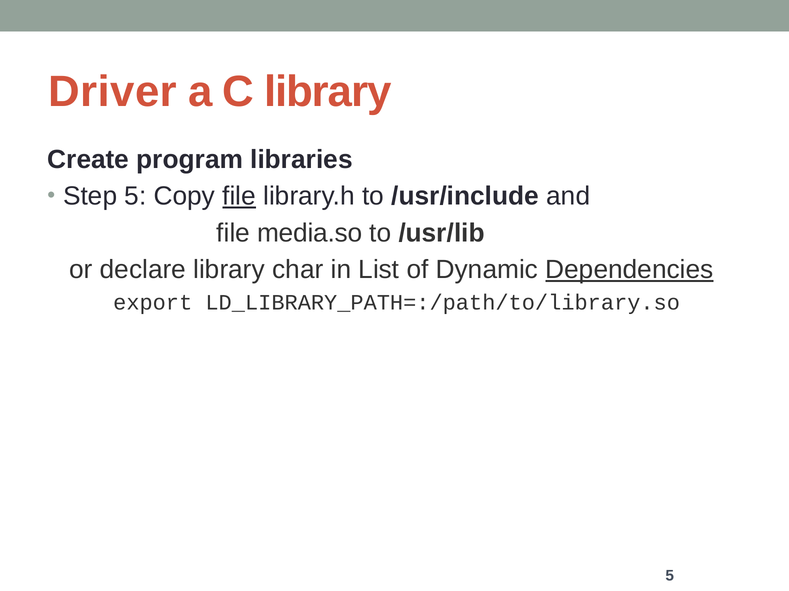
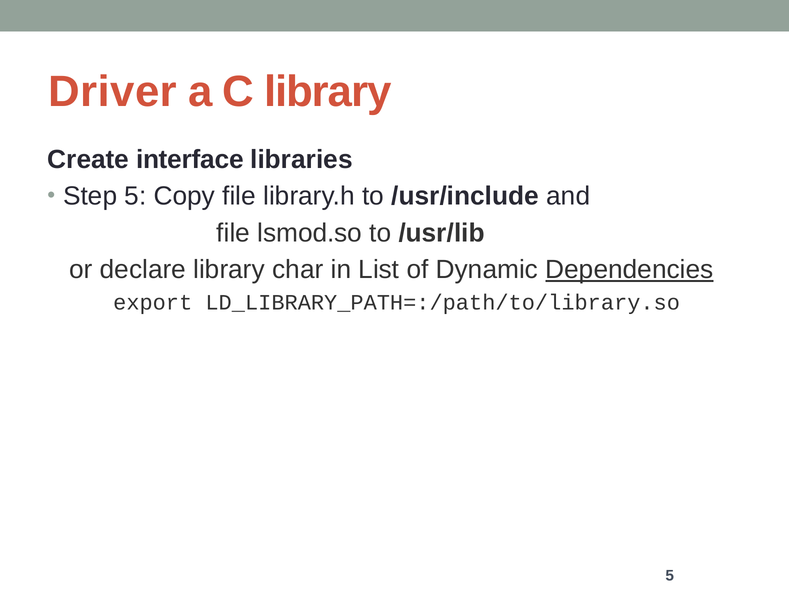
program: program -> interface (190, 160)
file underline: present -> none (239, 196)
media.so: media.so -> lsmod.so (310, 233)
